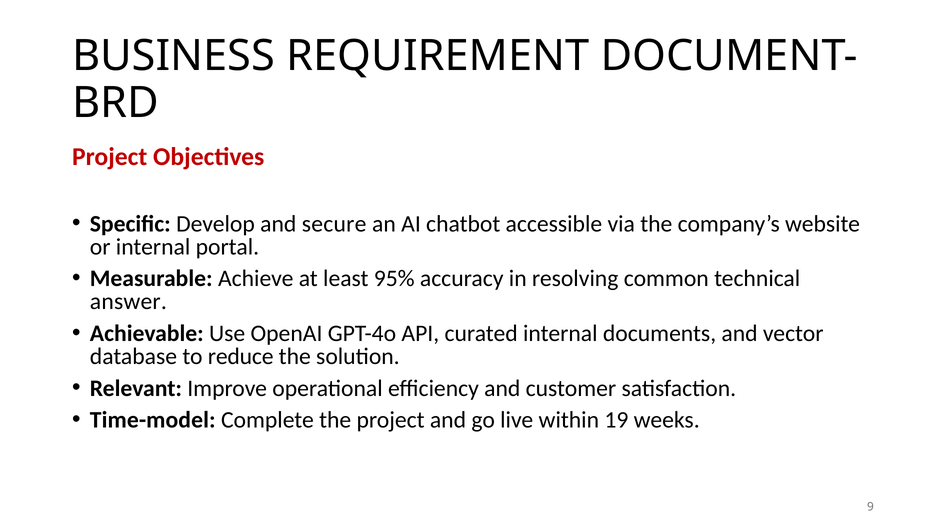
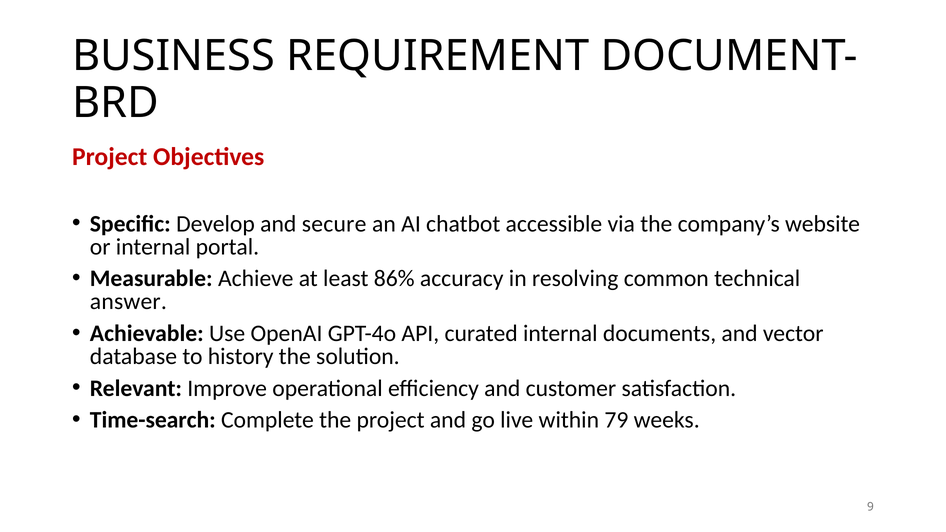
95%: 95% -> 86% (394, 279)
reduce: reduce -> history (241, 357)
Time-model: Time-model -> Time-search (153, 420)
19: 19 -> 79 (616, 420)
